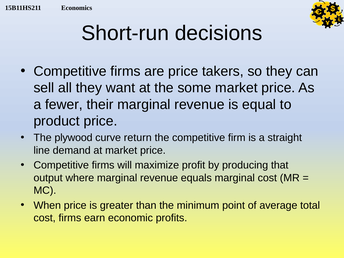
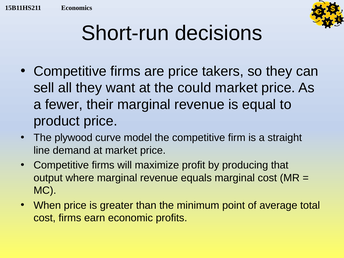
some: some -> could (194, 88)
return: return -> model (138, 138)
